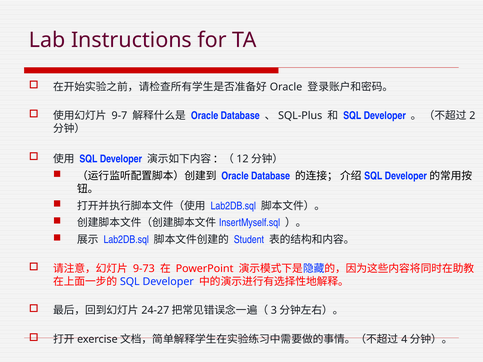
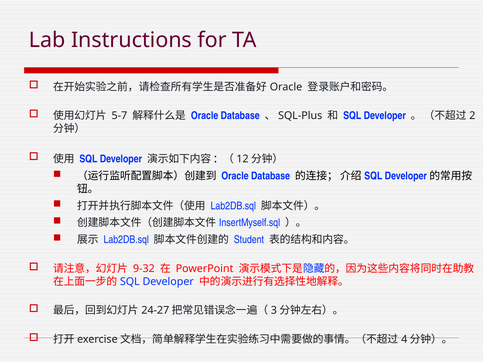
9-7: 9-7 -> 5-7 (119, 116)
9-73: 9-73 -> 9-32 (144, 269)
